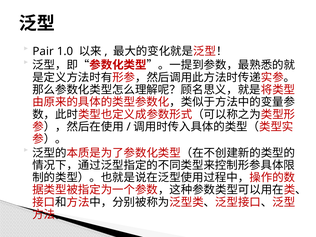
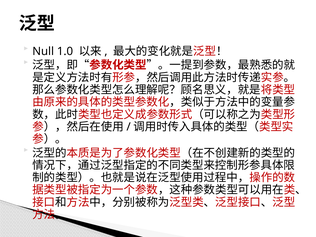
Pair: Pair -> Null (43, 51)
